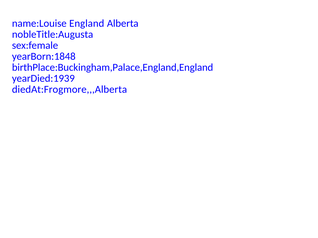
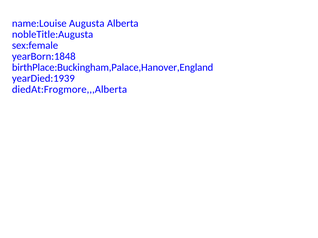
England: England -> Augusta (87, 23)
birthPlace:Buckingham,Palace,England,England: birthPlace:Buckingham,Palace,England,England -> birthPlace:Buckingham,Palace,Hanover,England (113, 67)
